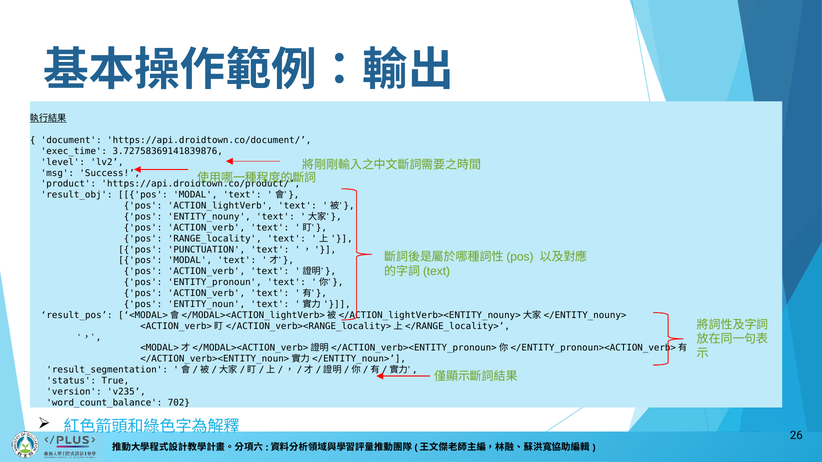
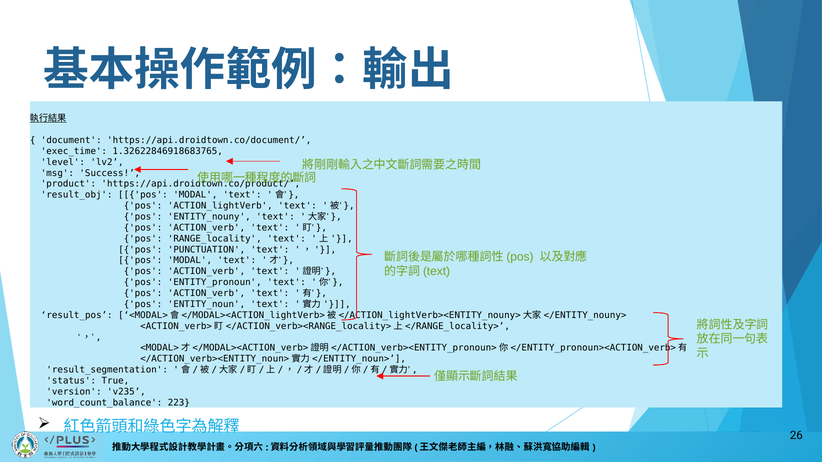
3.72758369141839876: 3.72758369141839876 -> 1.32622846918683765 (168, 151)
702: 702 -> 223 (179, 403)
